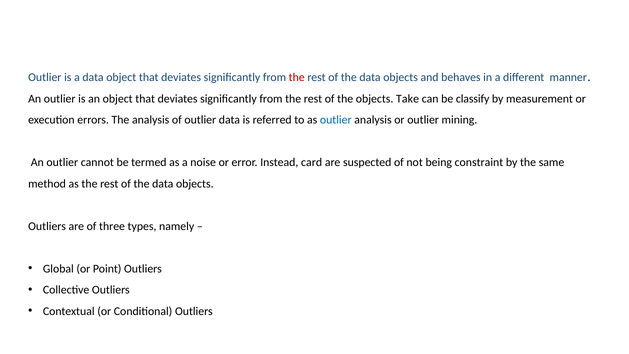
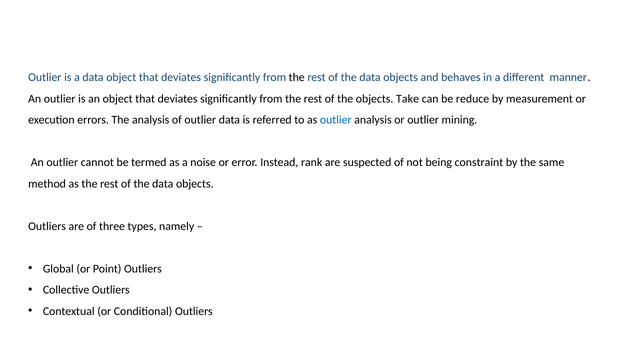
the colour: red -> black (297, 77)
classify: classify -> reduce (473, 99)
card: card -> rank (312, 162)
